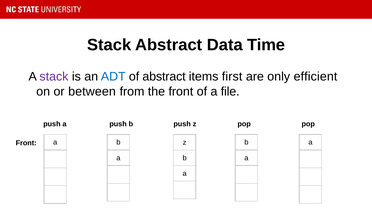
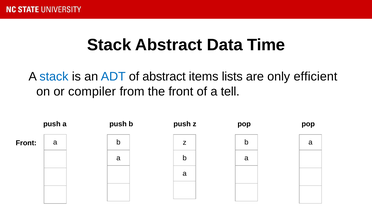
stack colour: purple -> blue (54, 77)
first: first -> lists (232, 77)
between: between -> compiler (92, 92)
file: file -> tell (230, 92)
